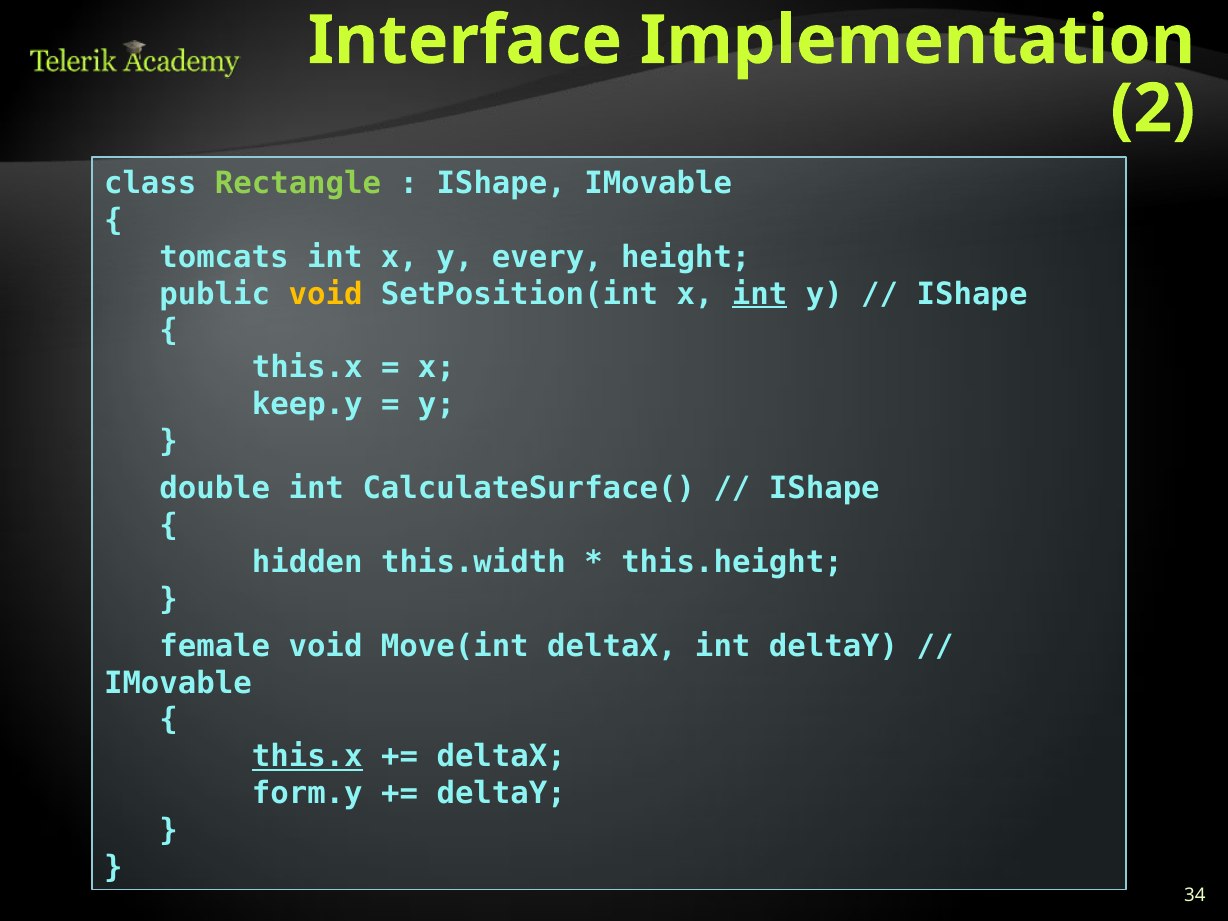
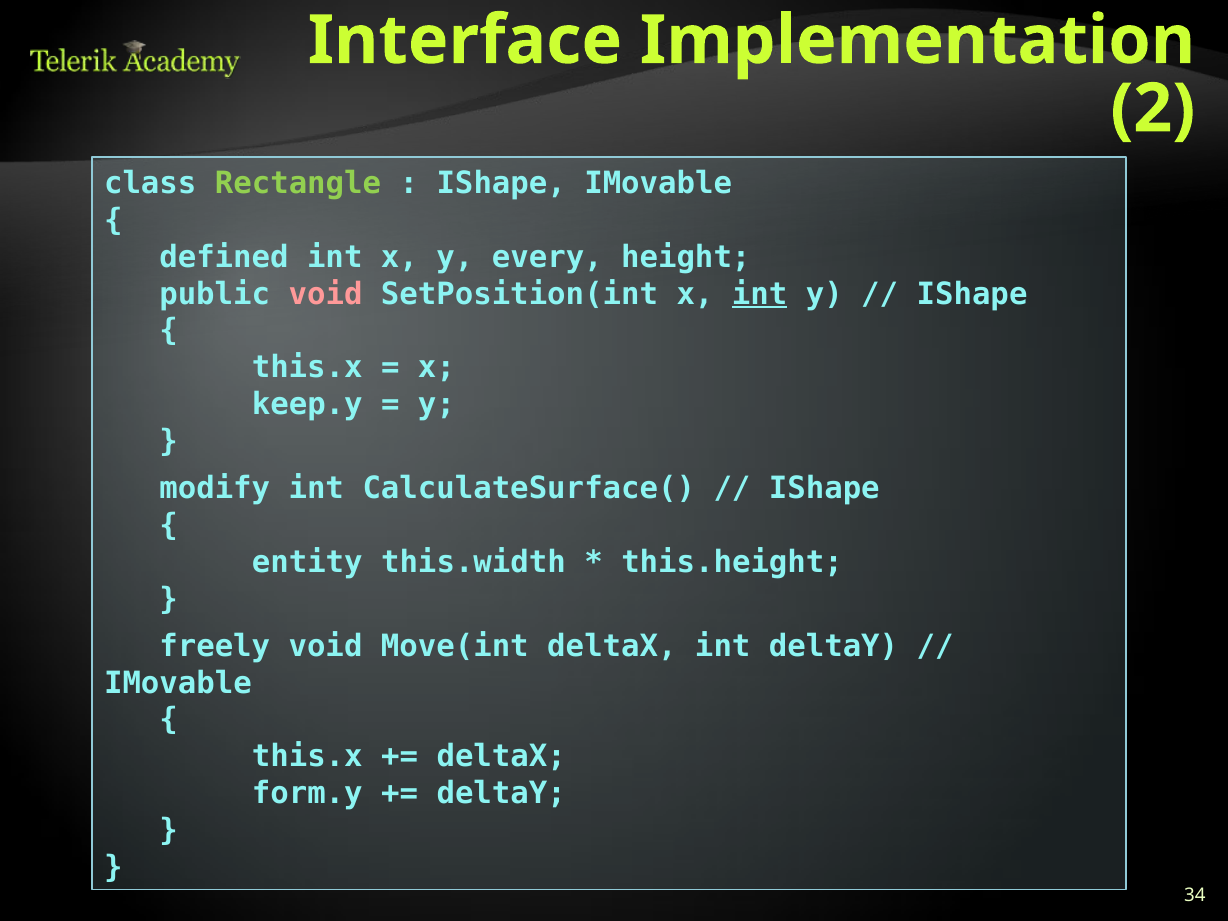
tomcats: tomcats -> defined (224, 257)
void colour: yellow -> pink (326, 294)
double: double -> modify (215, 488)
hidden: hidden -> entity (307, 562)
female: female -> freely (215, 646)
this.x underline: present -> none (307, 757)
